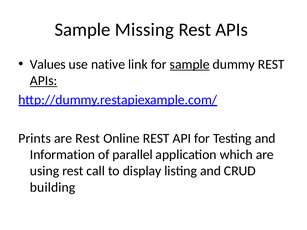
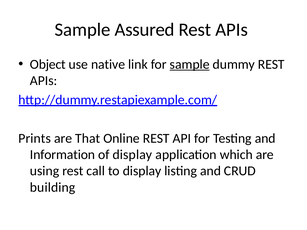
Missing: Missing -> Assured (145, 30)
Values: Values -> Object (48, 64)
APIs underline: present -> none (44, 81)
are Rest: Rest -> That (88, 138)
of parallel: parallel -> display (132, 155)
